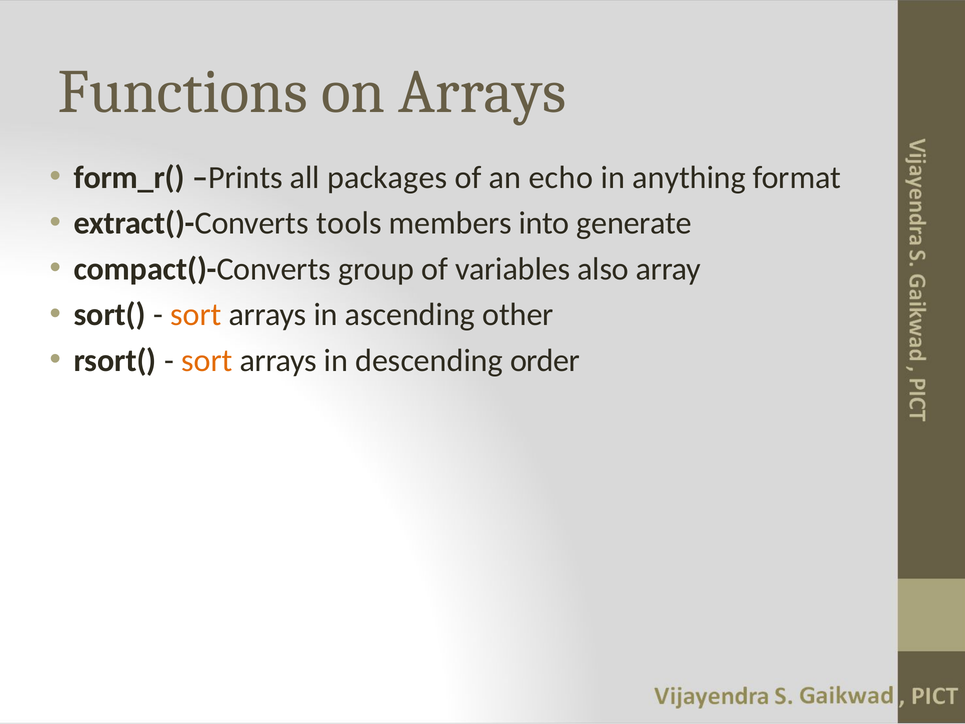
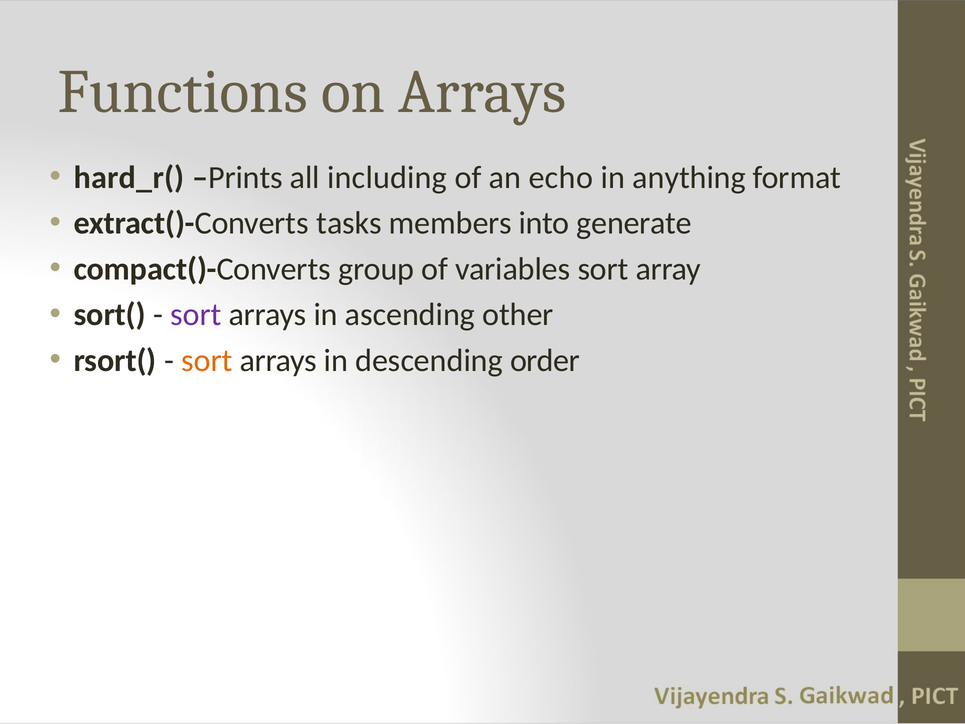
form_r(: form_r( -> hard_r( (129, 177)
packages: packages -> including (387, 177)
tools: tools -> tasks (349, 223)
variables also: also -> sort (603, 269)
sort colour: orange -> purple (196, 315)
